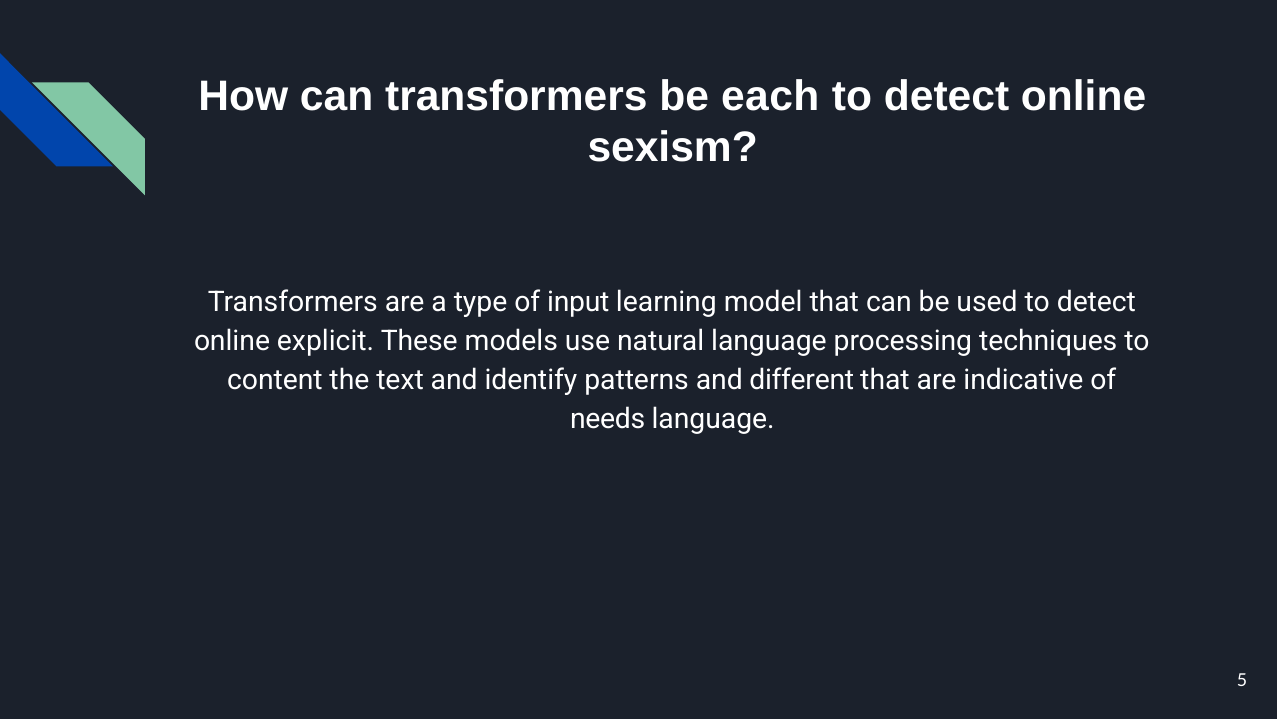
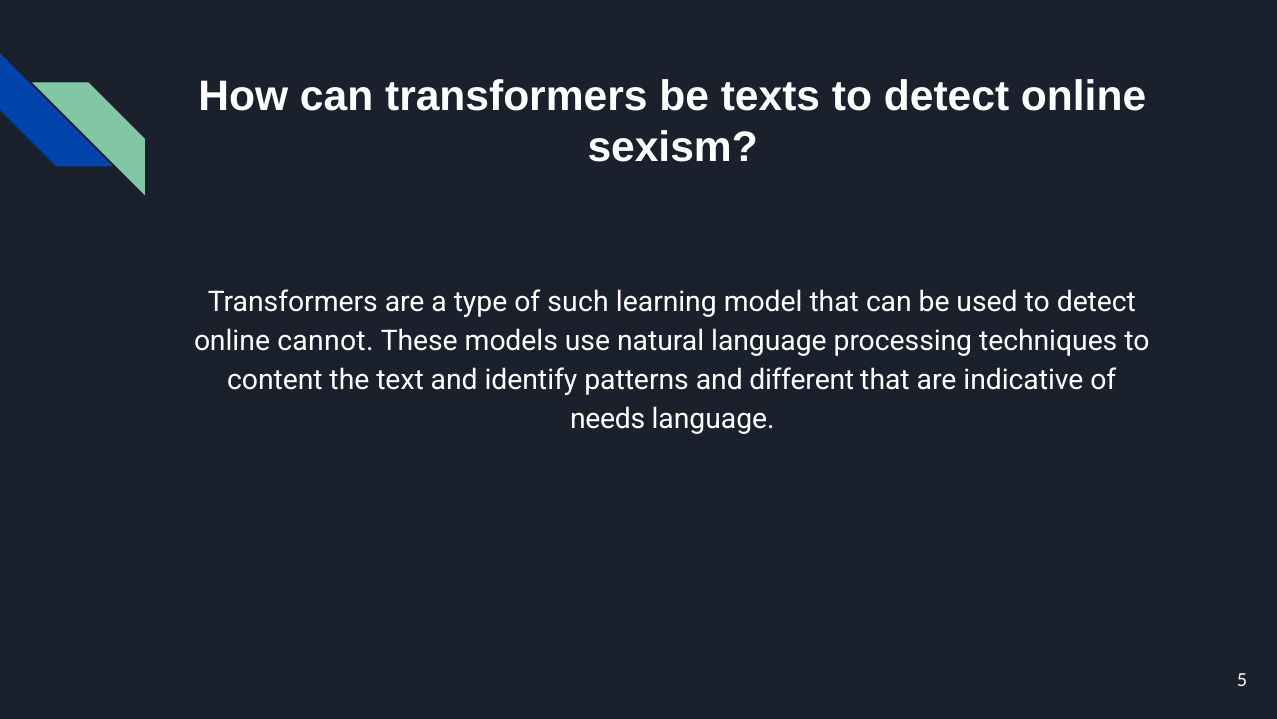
each: each -> texts (770, 96)
input: input -> such (578, 301)
explicit: explicit -> cannot (325, 341)
